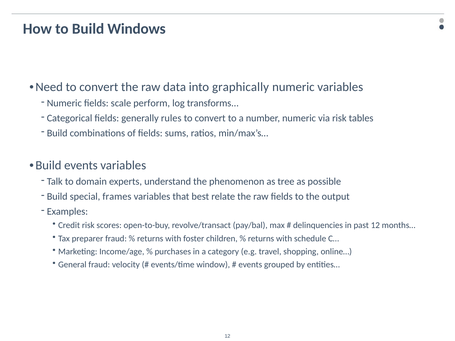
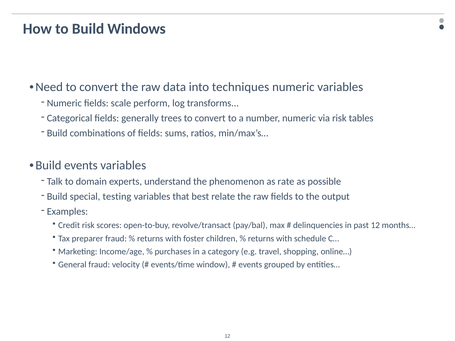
graphically: graphically -> techniques (241, 87)
rules: rules -> trees (171, 118)
tree: tree -> rate (286, 182)
frames: frames -> testing (117, 197)
